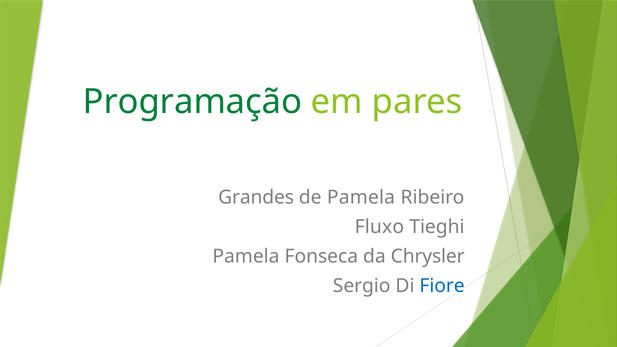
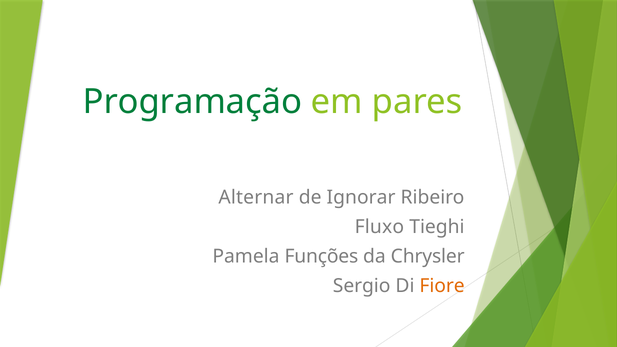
Grandes: Grandes -> Alternar (256, 197)
de Pamela: Pamela -> Ignorar (361, 197)
Fonseca: Fonseca -> Funções (321, 257)
Fiore colour: blue -> orange (442, 286)
